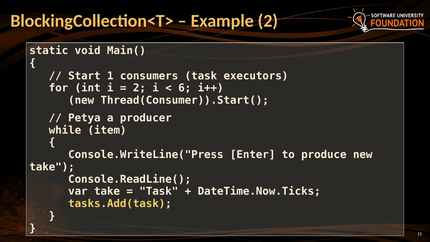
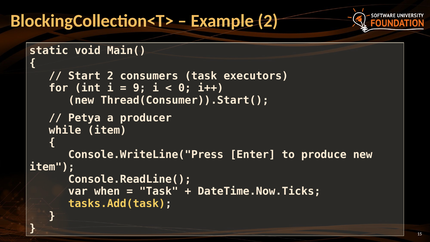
Start 1: 1 -> 2 (110, 76)
2: 2 -> 9 (139, 88)
6: 6 -> 0 (185, 88)
take: take -> item (52, 167)
var take: take -> when (107, 191)
